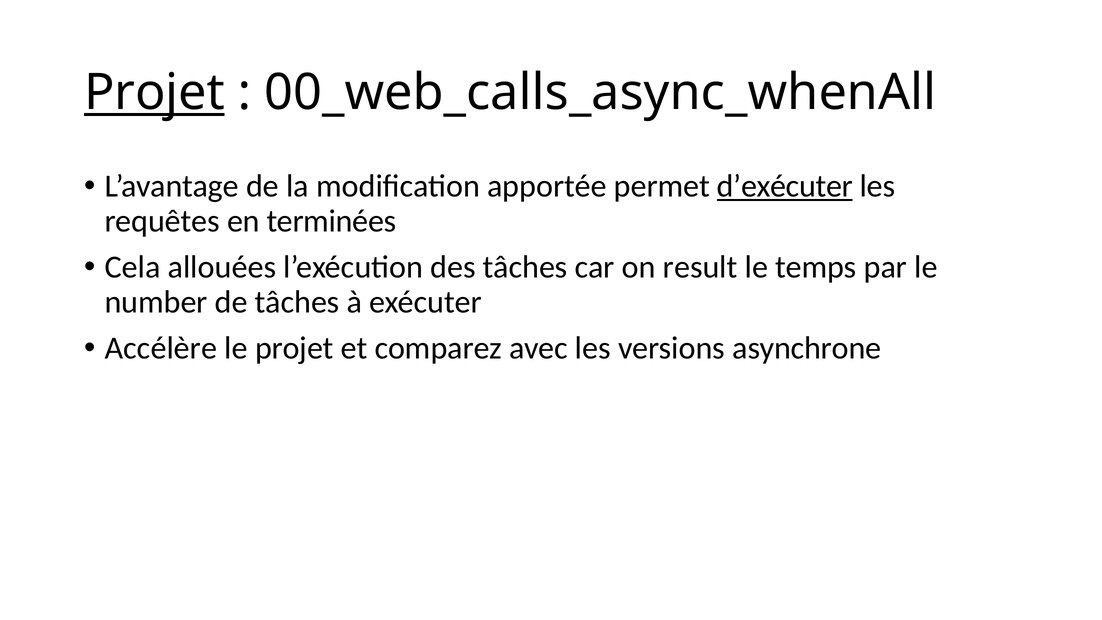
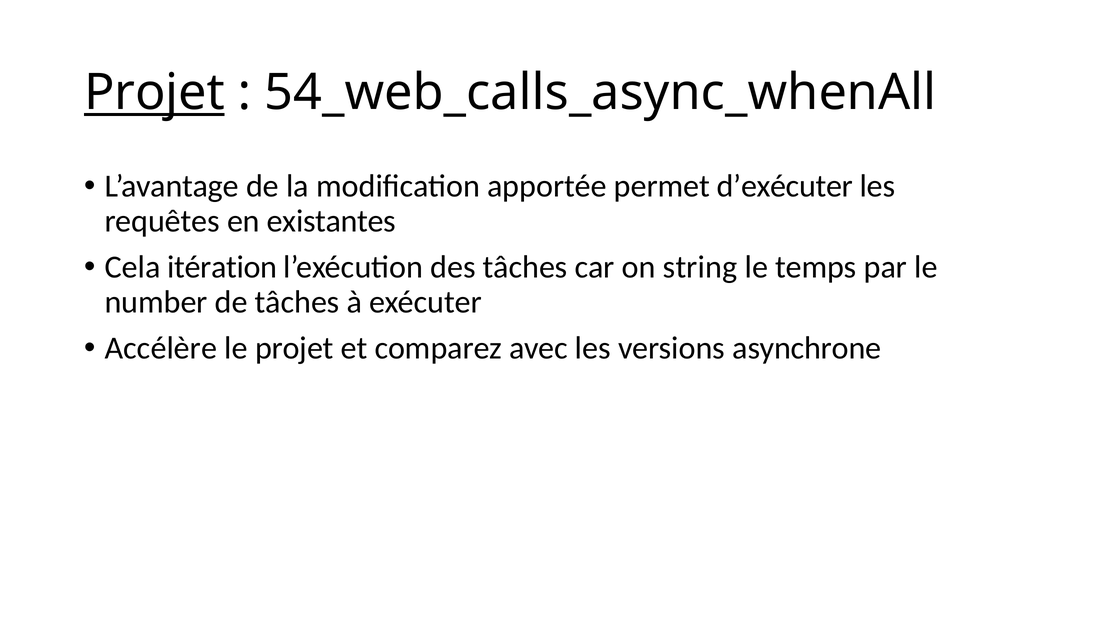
00_web_calls_async_whenAll: 00_web_calls_async_whenAll -> 54_web_calls_async_whenAll (600, 93)
d’exécuter underline: present -> none (785, 186)
terminées: terminées -> existantes (331, 221)
allouées: allouées -> itération (222, 267)
result: result -> string (700, 267)
